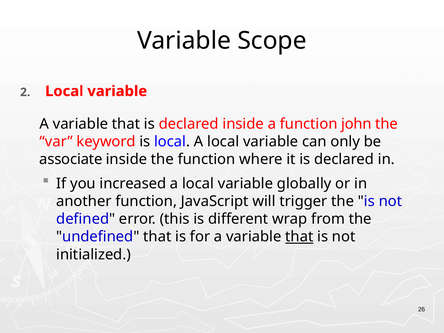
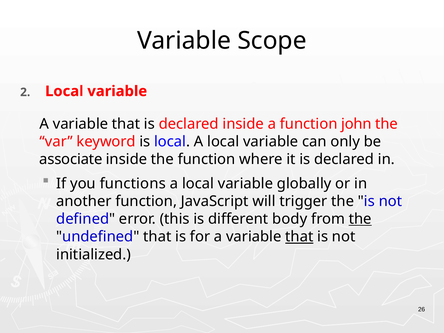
increased: increased -> functions (133, 183)
wrap: wrap -> body (290, 219)
the underline: none -> present (360, 219)
